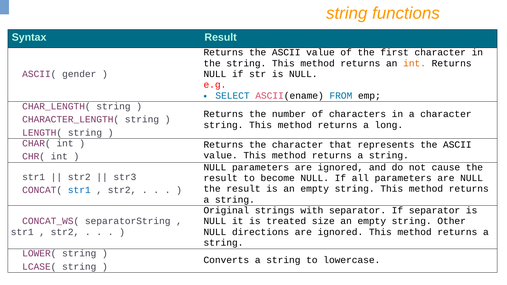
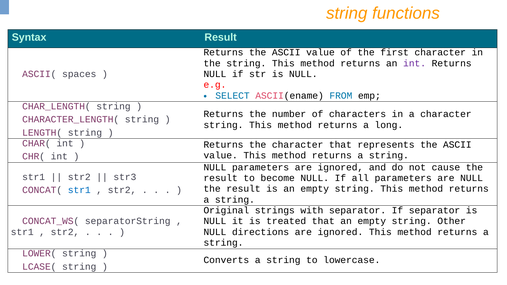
int colour: orange -> purple (415, 63)
gender: gender -> spaces (79, 74)
treated size: size -> that (323, 221)
